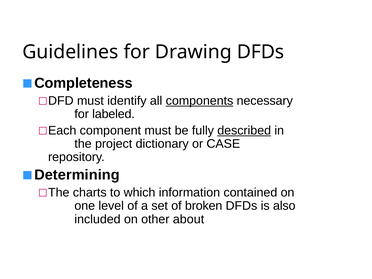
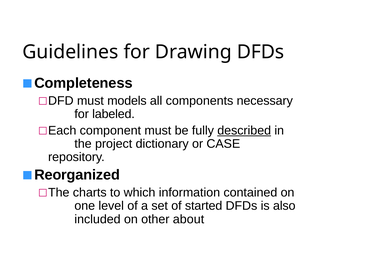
identify: identify -> models (127, 101)
components underline: present -> none (200, 101)
Determining: Determining -> Reorganized (77, 175)
broken: broken -> started (204, 206)
